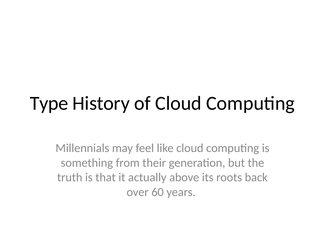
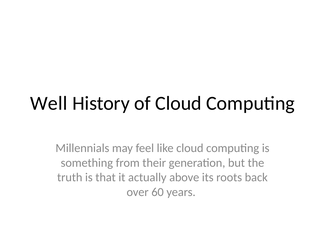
Type: Type -> Well (49, 103)
